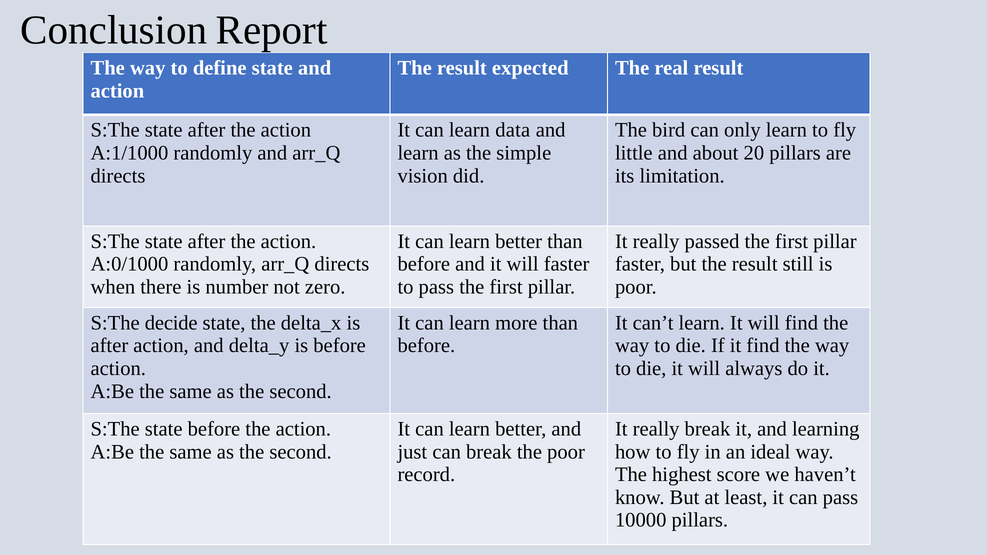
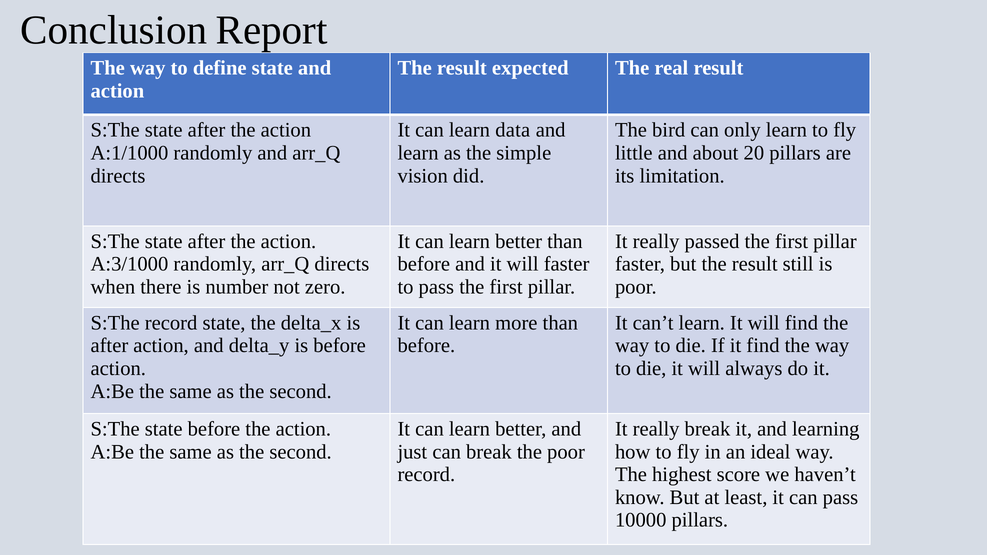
A:0/1000: A:0/1000 -> A:3/1000 (129, 264)
S:The decide: decide -> record (171, 323)
